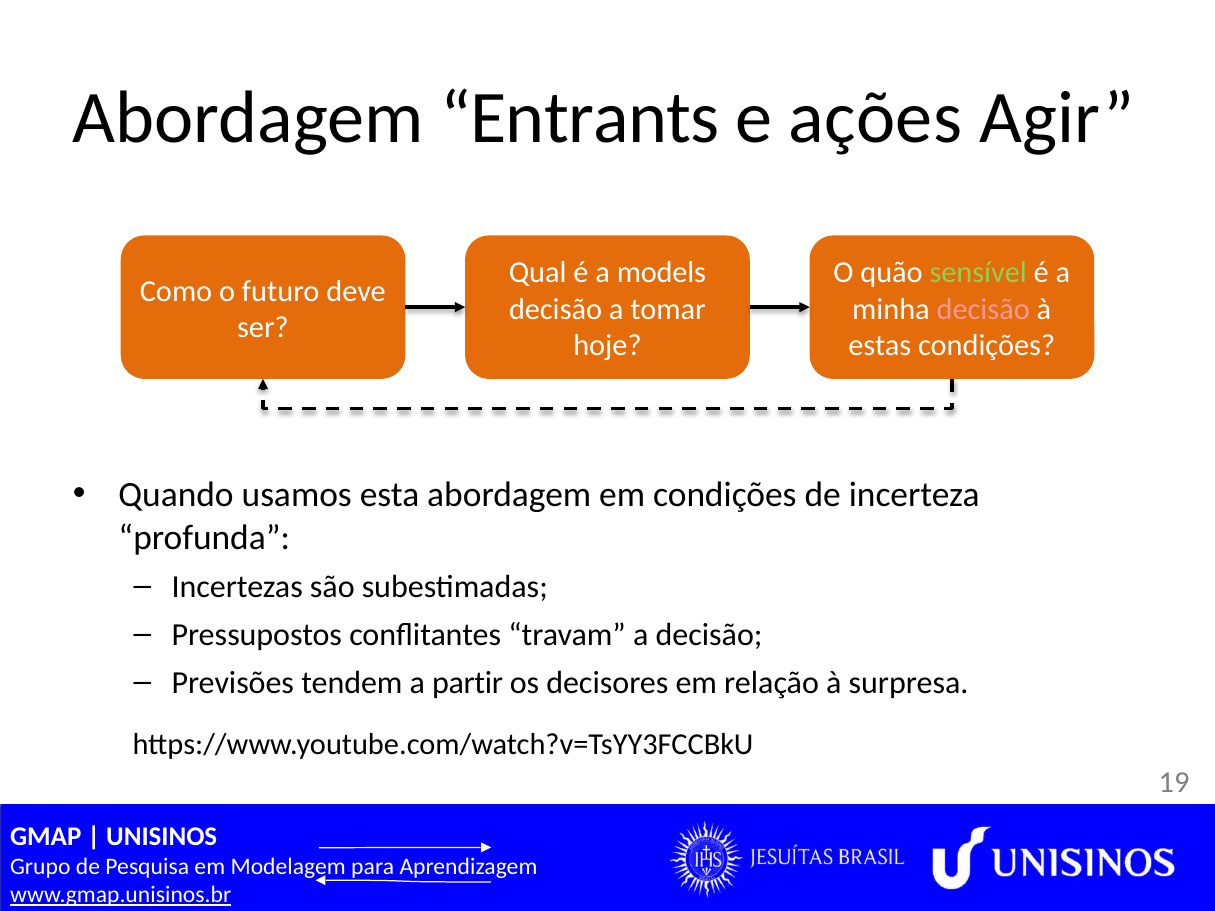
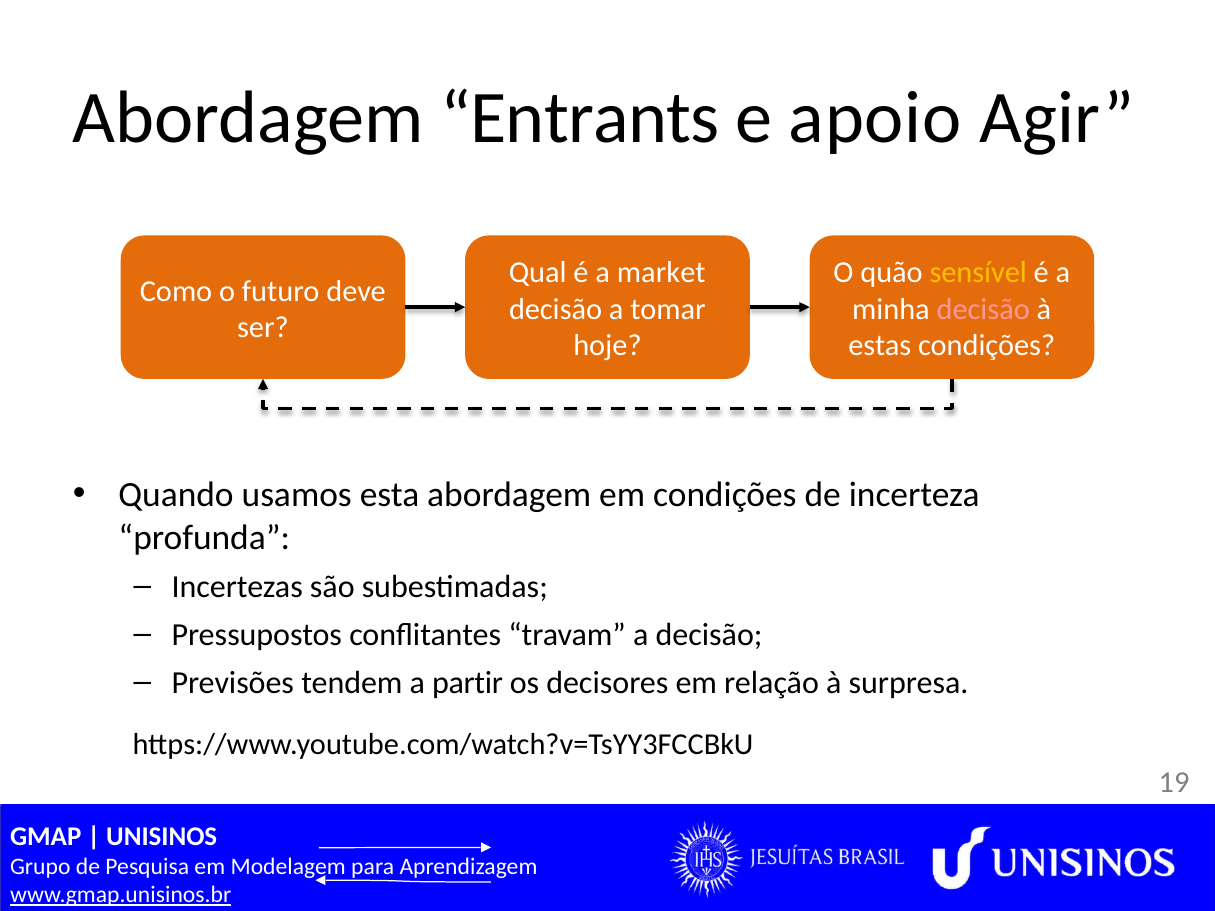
ações: ações -> apoio (875, 118)
models: models -> market (661, 273)
sensível colour: light green -> yellow (978, 273)
